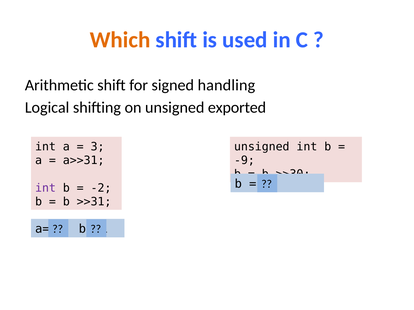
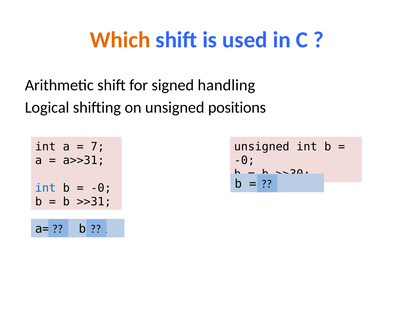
exported: exported -> positions (237, 108)
3: 3 -> 7 (98, 147)
-9: -9 -> -0 (244, 161)
int colour: purple -> blue (46, 188)
-2: -2 -> -0 (101, 188)
